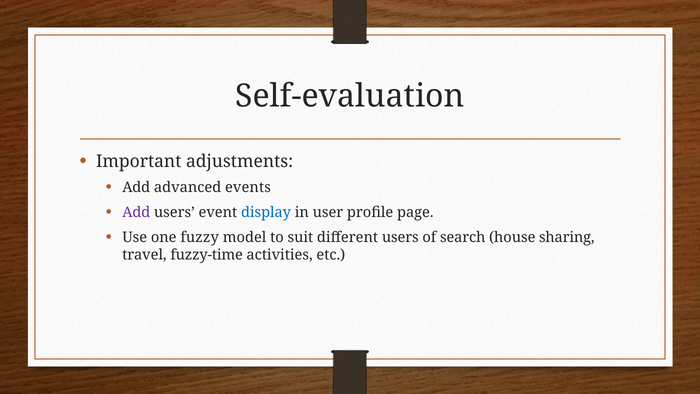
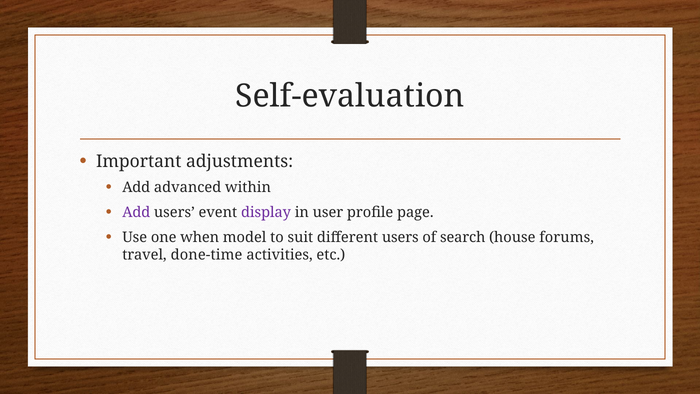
events: events -> within (248, 188)
display colour: blue -> purple (266, 212)
fuzzy: fuzzy -> when (200, 237)
sharing: sharing -> forums (567, 237)
fuzzy-time: fuzzy-time -> done-time (207, 255)
